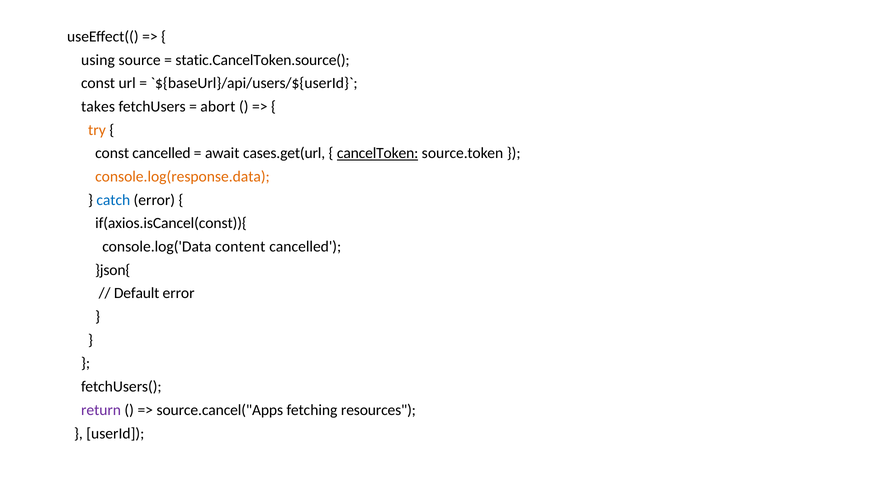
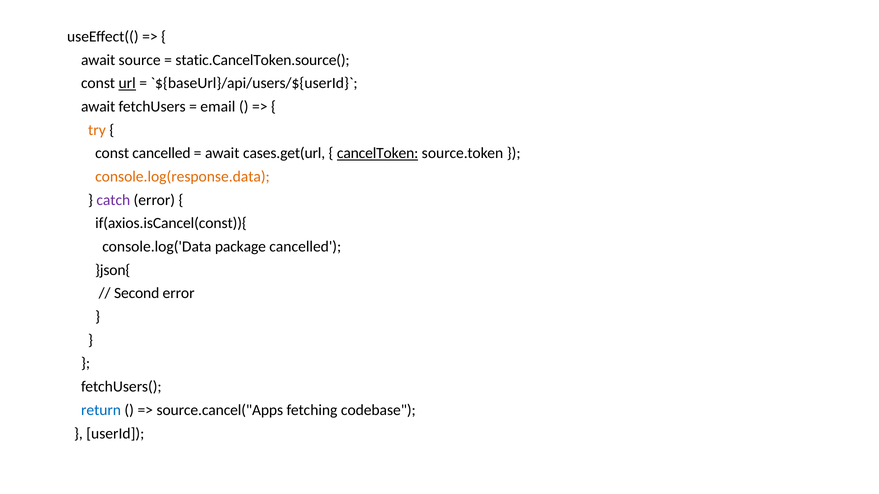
using: using -> await (98, 60)
url underline: none -> present (127, 83)
takes: takes -> await (98, 107)
abort: abort -> email (218, 107)
catch colour: blue -> purple (113, 200)
content: content -> package (240, 247)
Default: Default -> Second (137, 294)
return colour: purple -> blue (101, 410)
resources: resources -> codebase (378, 410)
